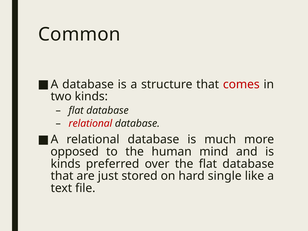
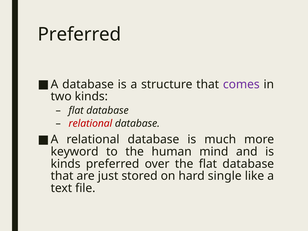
Common: Common -> Preferred (79, 35)
comes colour: red -> purple (241, 84)
opposed: opposed -> keyword (75, 152)
